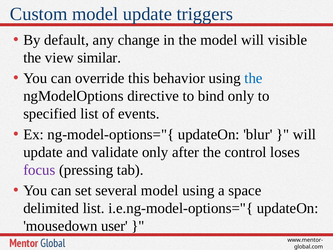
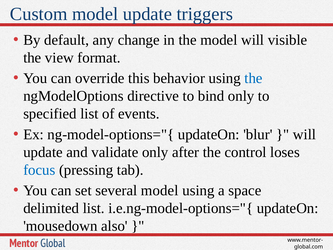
similar: similar -> format (99, 58)
focus colour: purple -> blue (39, 170)
user: user -> also (114, 226)
